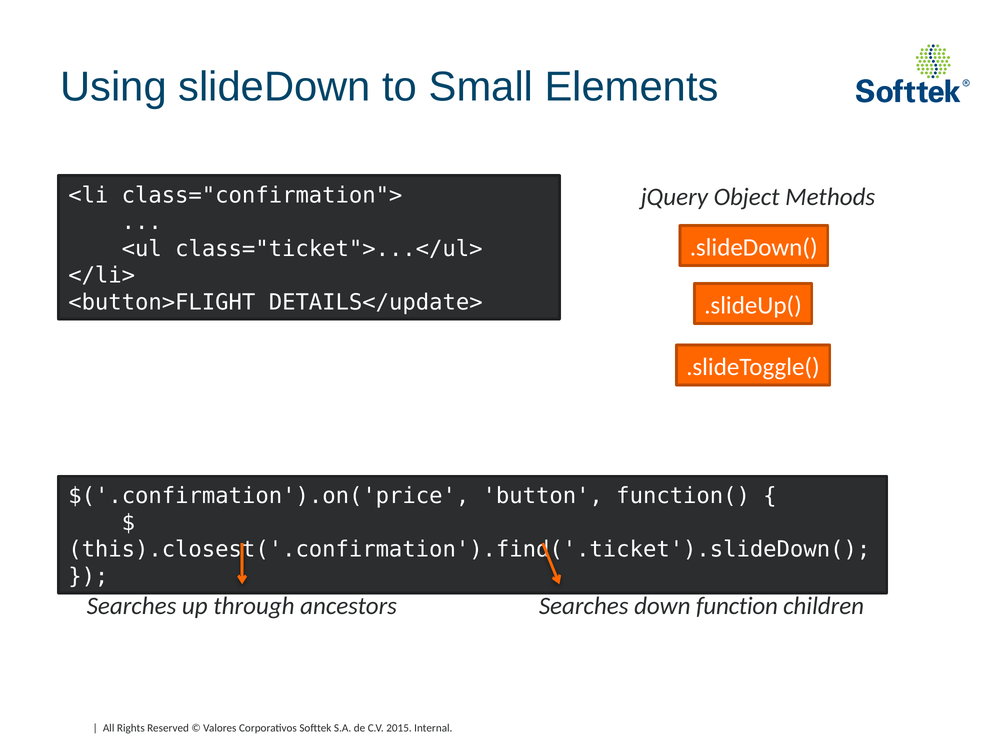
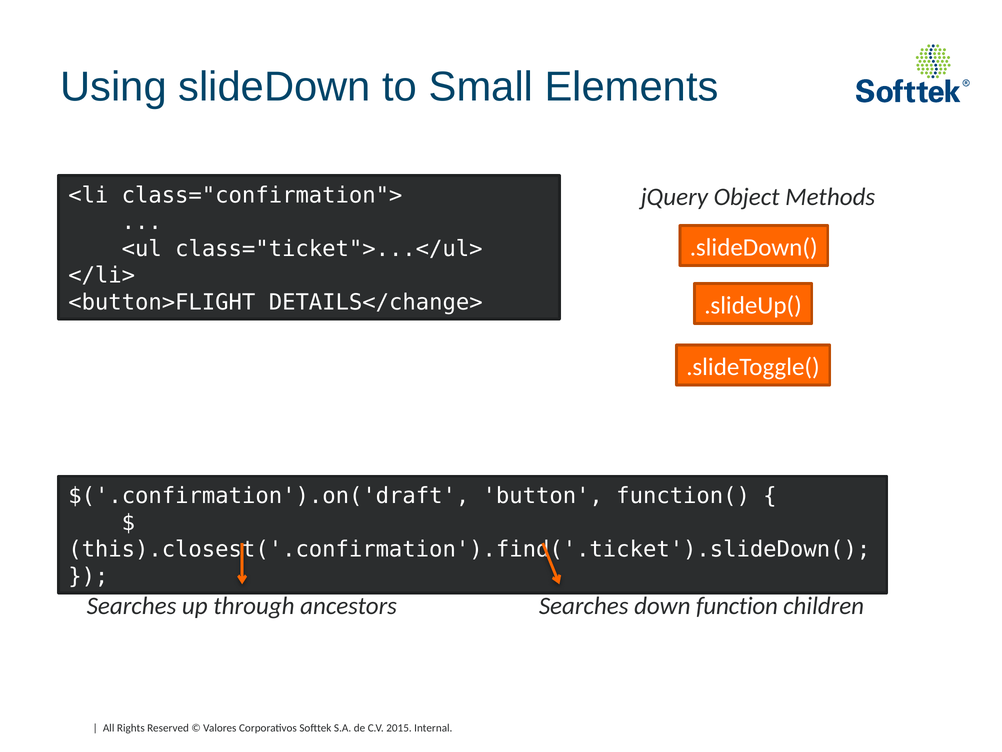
DETAILS</update>: DETAILS</update> -> DETAILS</change> (376, 302)
$('.confirmation').on('price: $('.confirmation').on('price -> $('.confirmation').on('draft (269, 496)
